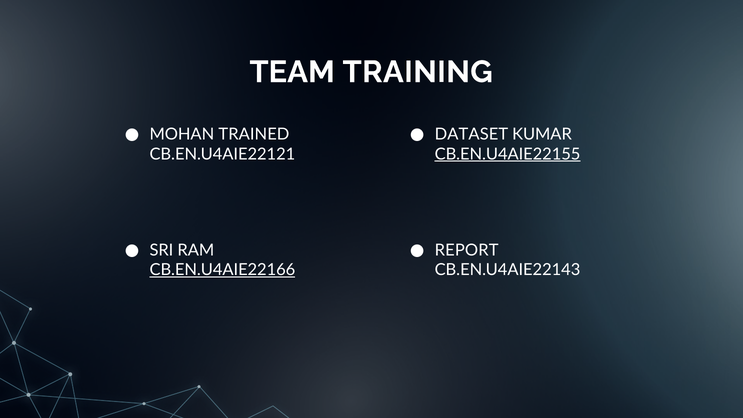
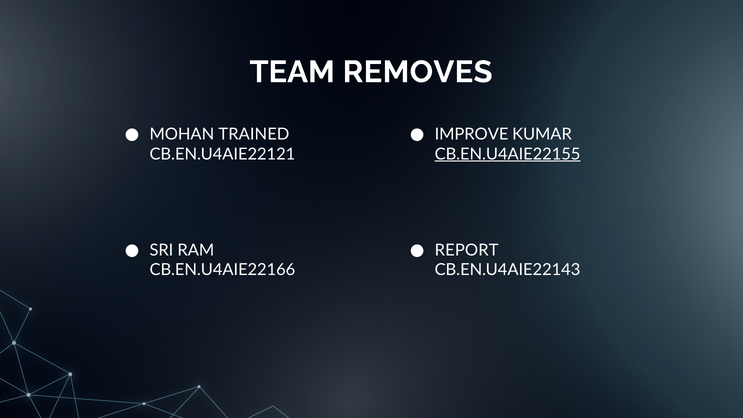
TRAINING: TRAINING -> REMOVES (418, 72)
DATASET: DATASET -> IMPROVE (472, 134)
CB.EN.U4AIE22166 underline: present -> none (222, 270)
